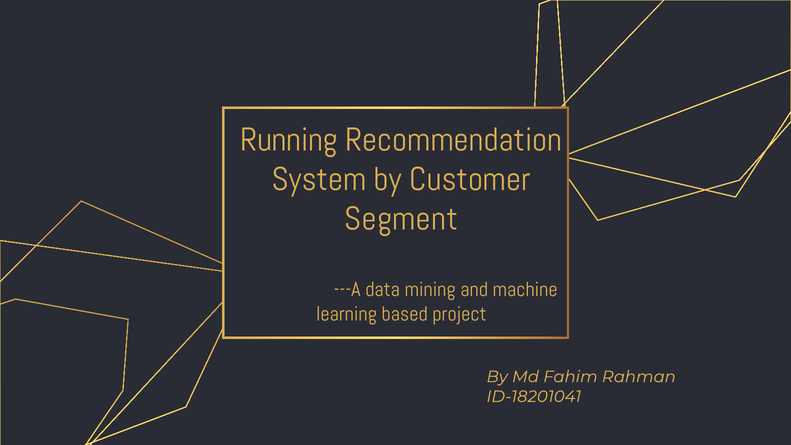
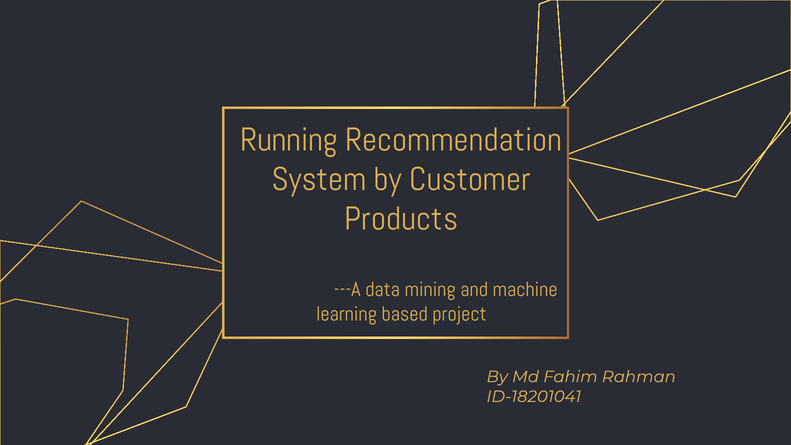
Segment: Segment -> Products (401, 219)
